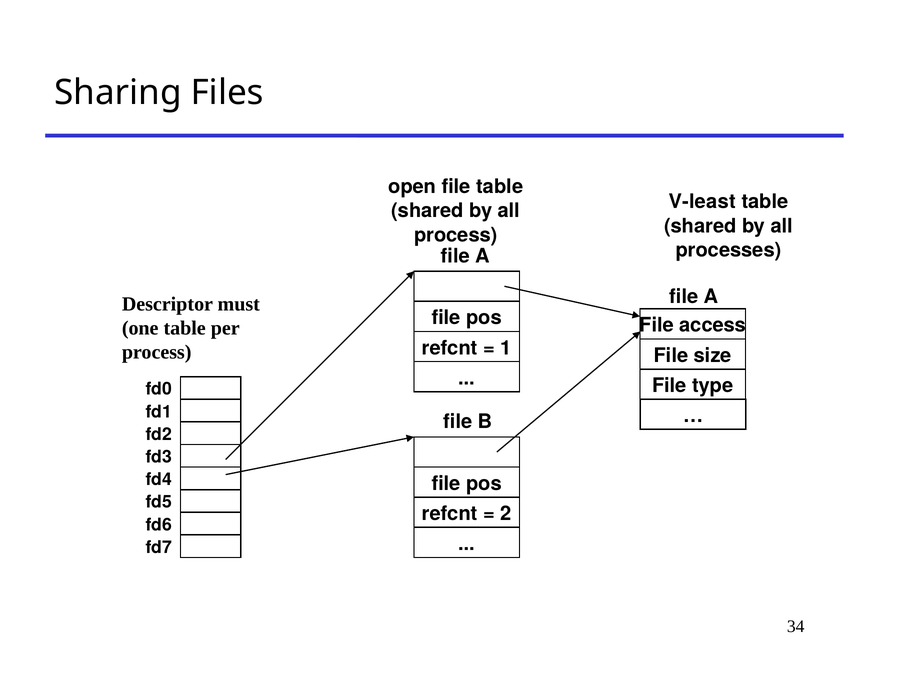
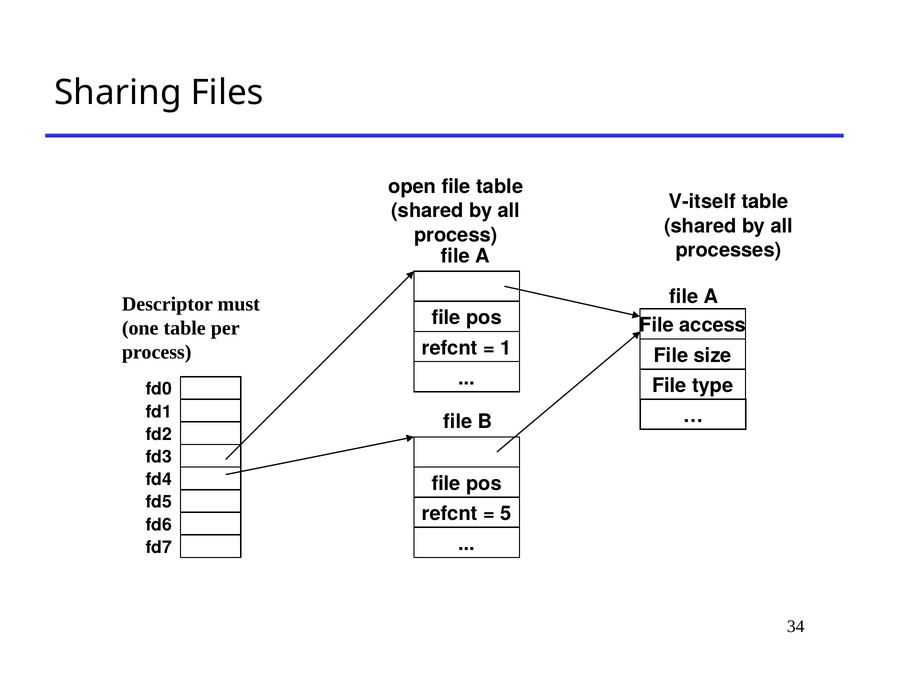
V-least: V-least -> V-itself (702, 202)
2: 2 -> 5 (506, 514)
